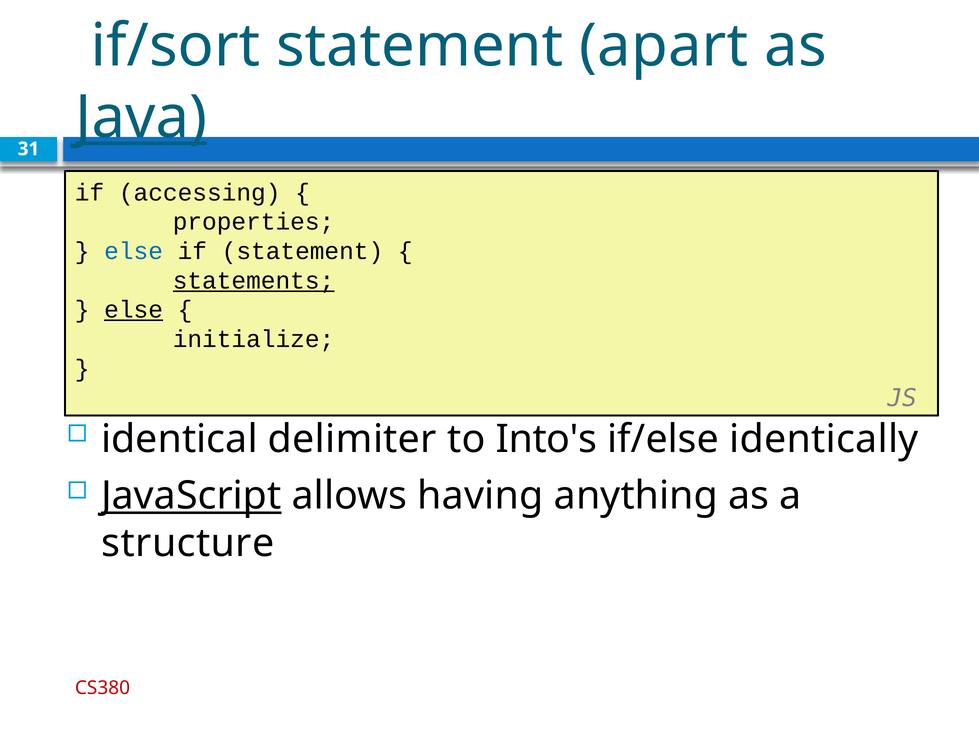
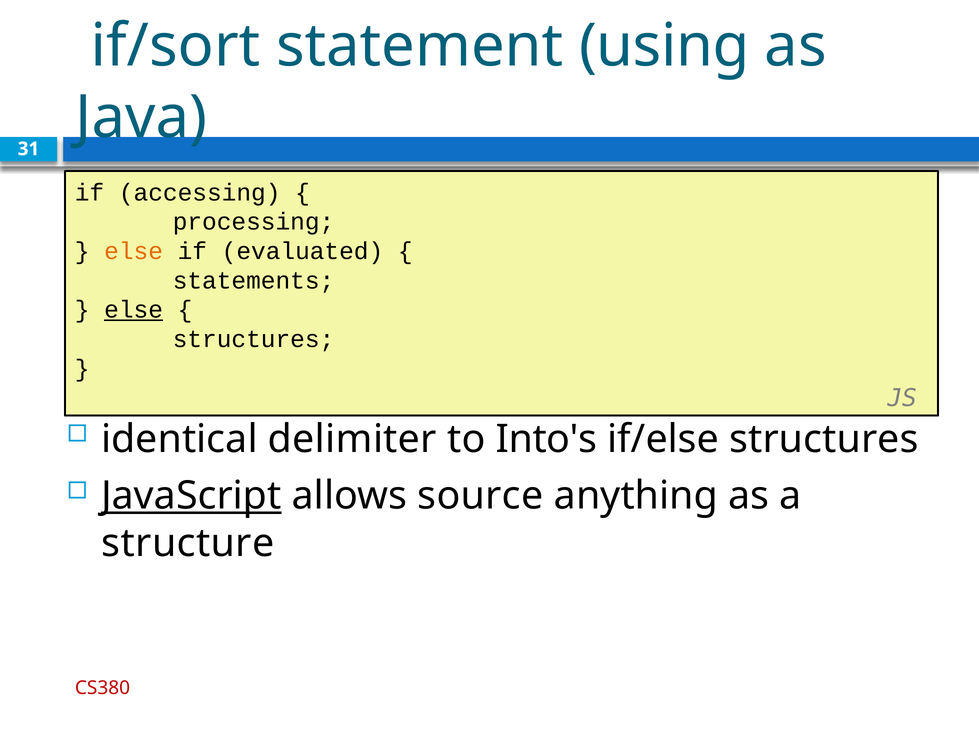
apart: apart -> using (664, 46)
Java underline: present -> none (141, 118)
properties: properties -> processing (254, 222)
else colour: blue -> orange (134, 251)
if statement: statement -> evaluated (302, 251)
statements underline: present -> none (254, 281)
initialize: initialize -> structures (254, 339)
if/else identically: identically -> structures (824, 439)
having: having -> source (480, 496)
